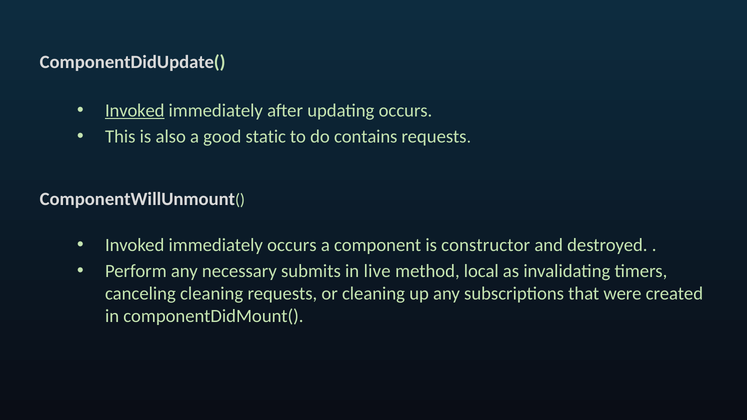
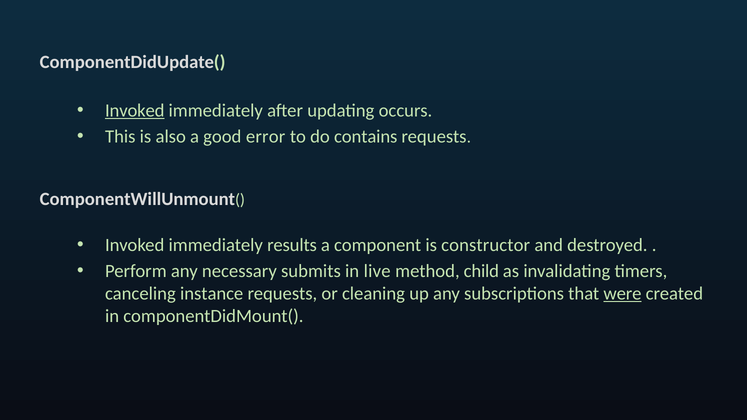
static: static -> error (266, 137)
immediately occurs: occurs -> results (292, 245)
local: local -> child (481, 271)
canceling cleaning: cleaning -> instance (212, 294)
were underline: none -> present (623, 294)
